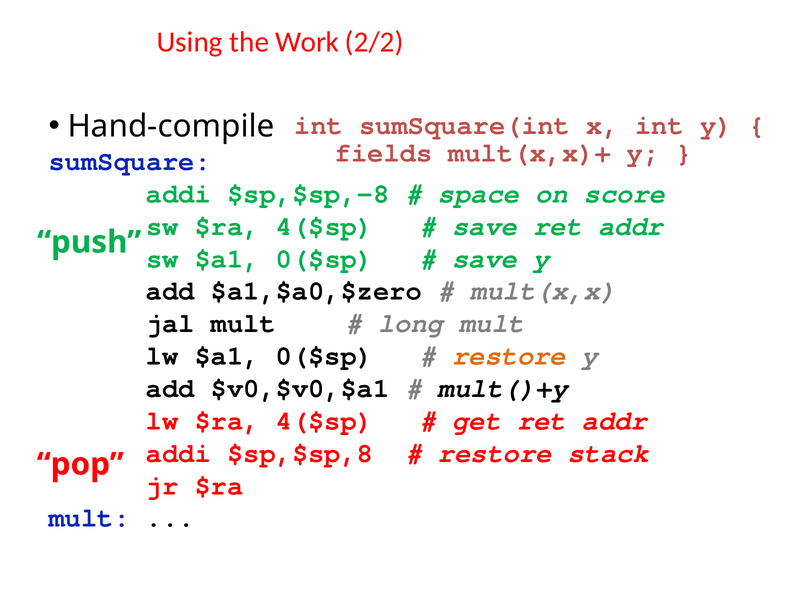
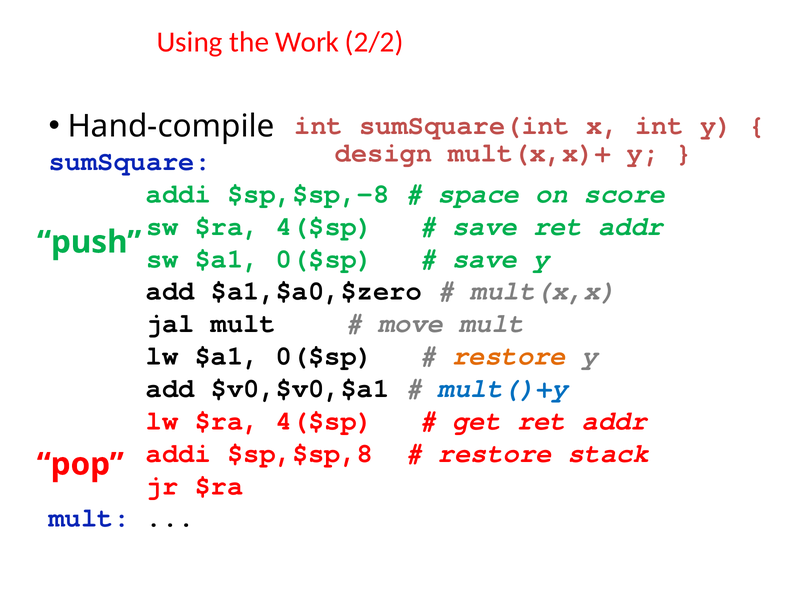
fields: fields -> design (384, 153)
long: long -> move (411, 324)
mult()+y colour: black -> blue (503, 388)
